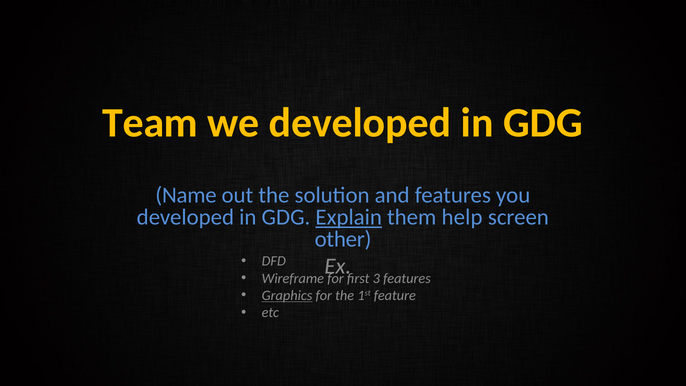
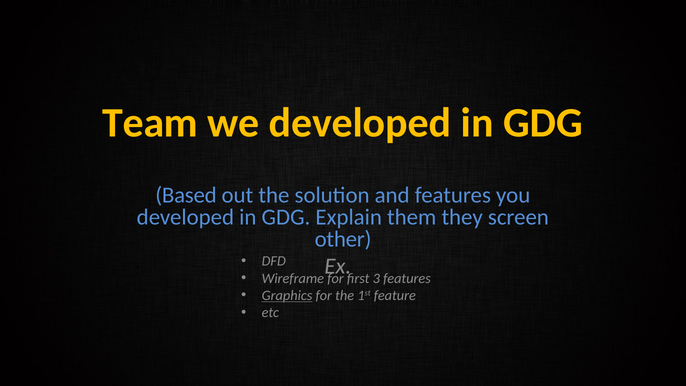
Name: Name -> Based (186, 195)
Explain underline: present -> none (349, 217)
help: help -> they (462, 217)
